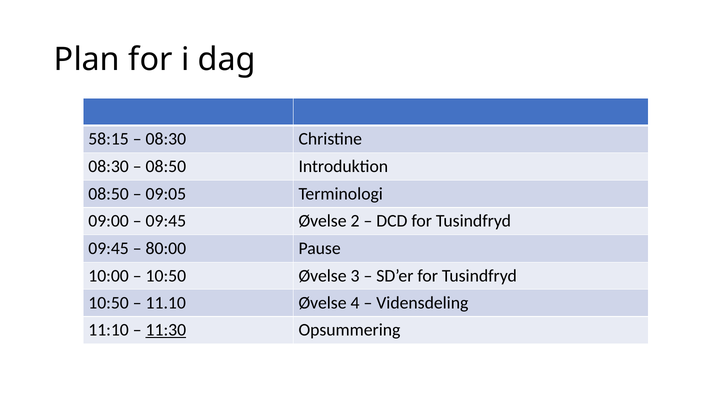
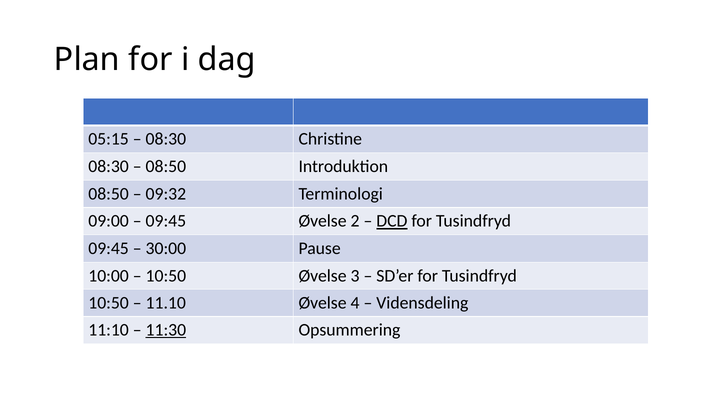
58:15: 58:15 -> 05:15 (109, 139)
09:05: 09:05 -> 09:32 (166, 194)
DCD underline: none -> present (392, 221)
80:00: 80:00 -> 30:00 (166, 248)
